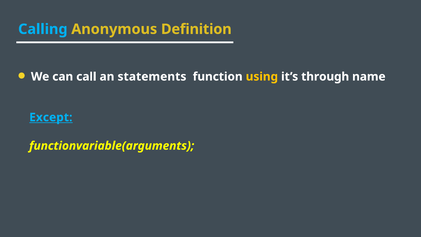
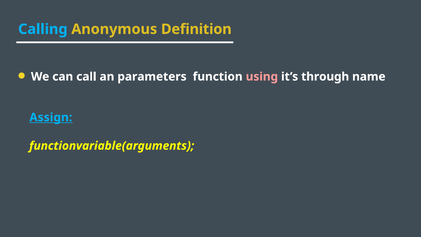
statements: statements -> parameters (152, 77)
using colour: yellow -> pink (262, 77)
Except: Except -> Assign (51, 117)
